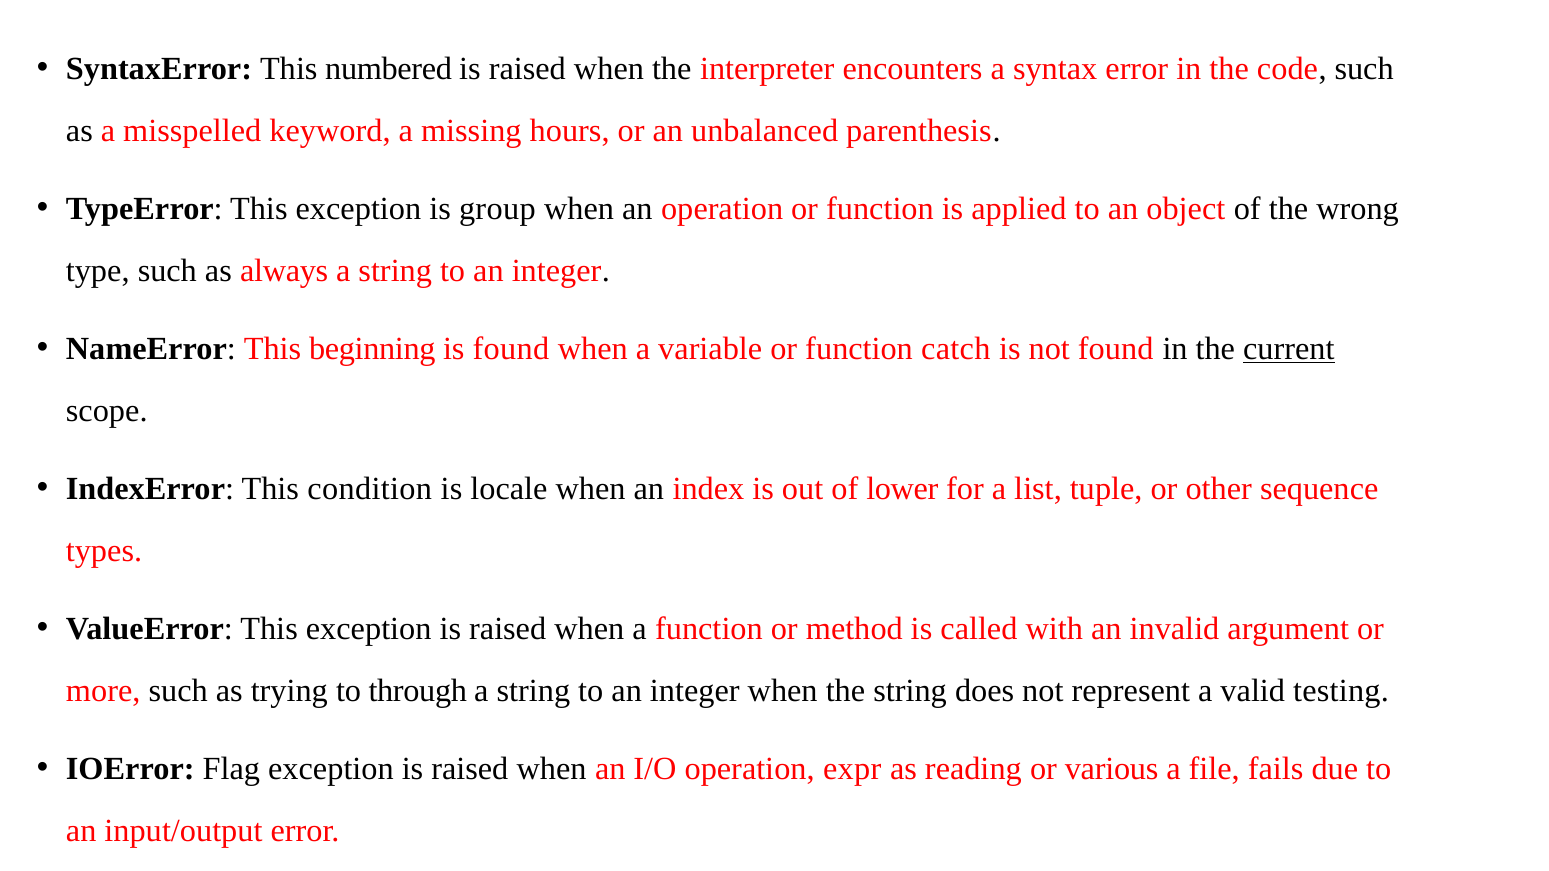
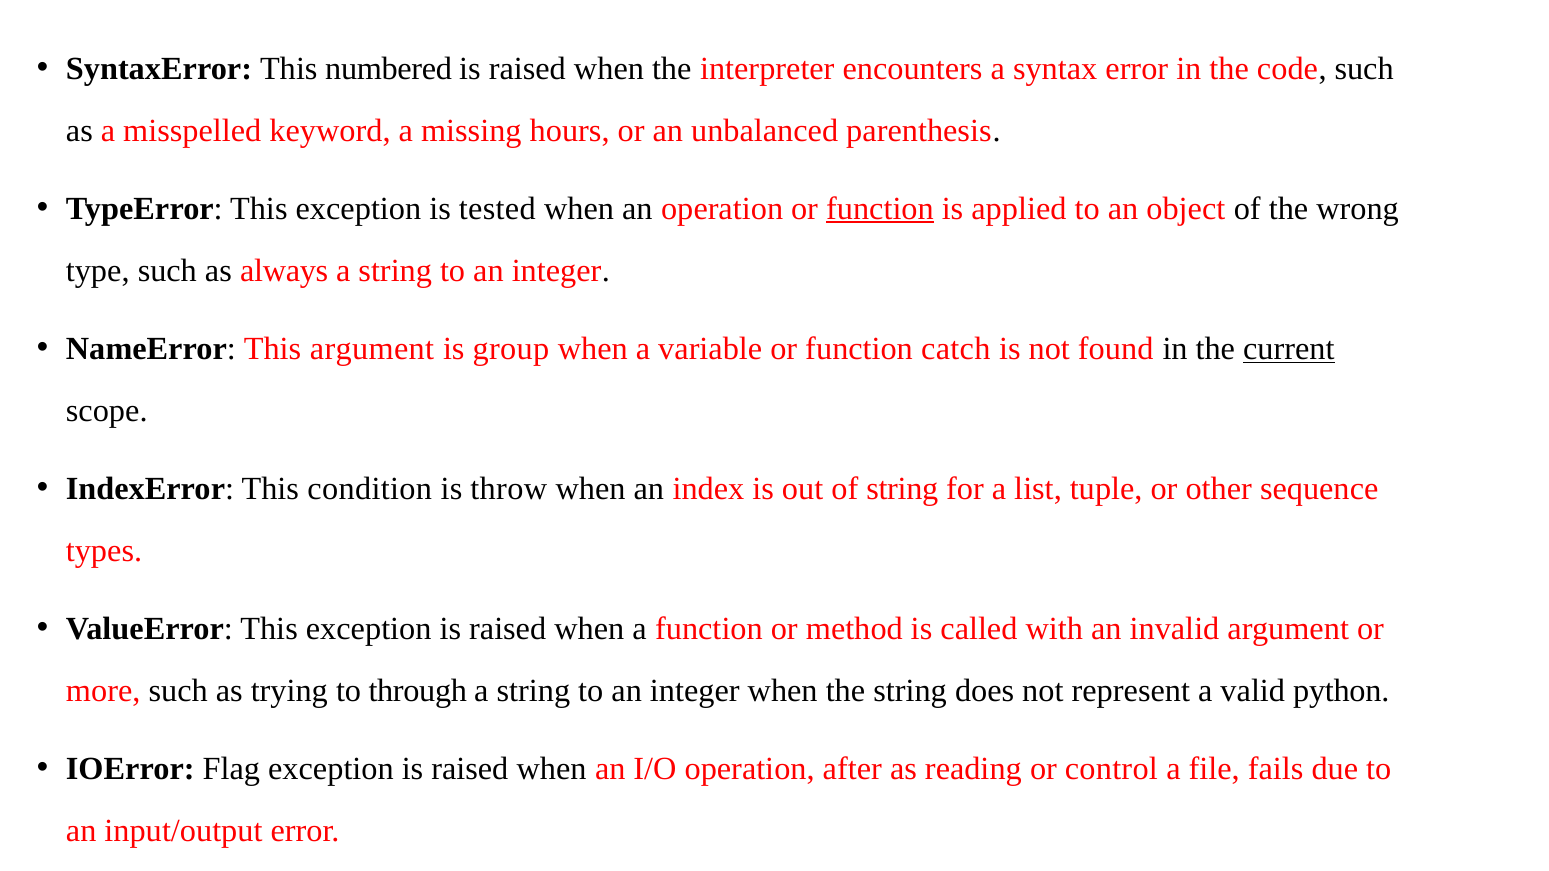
group: group -> tested (497, 209)
function underline: none -> present (880, 209)
This beginning: beginning -> argument (372, 349)
is found: found -> group (511, 349)
locale: locale -> throw (509, 489)
of lower: lower -> string (902, 489)
testing: testing -> python (1341, 691)
expr: expr -> after (852, 769)
various: various -> control (1111, 769)
